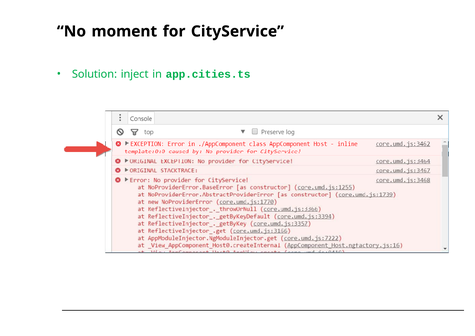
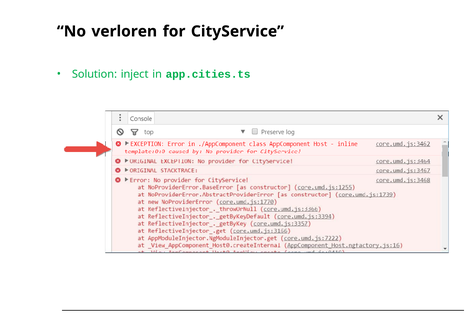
moment: moment -> verloren (124, 31)
